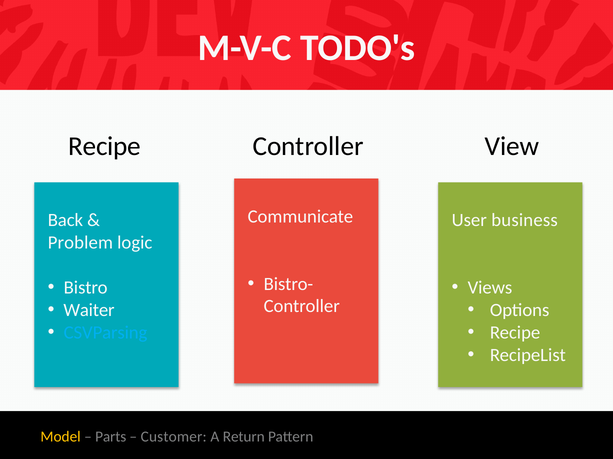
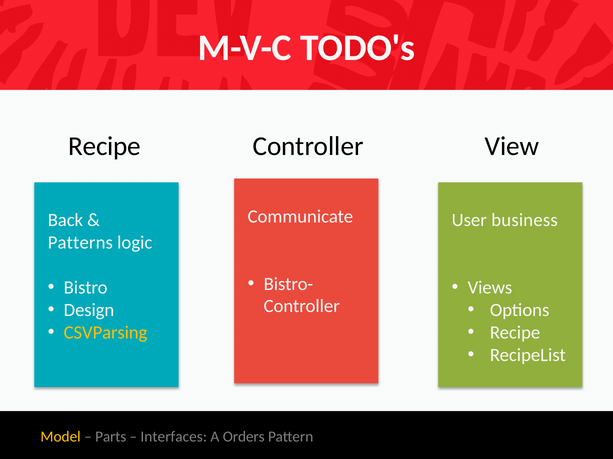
Problem: Problem -> Patterns (80, 243)
Waiter: Waiter -> Design (89, 311)
CSVParsing colour: light blue -> yellow (106, 333)
Customer: Customer -> Interfaces (174, 437)
Return: Return -> Orders (244, 437)
